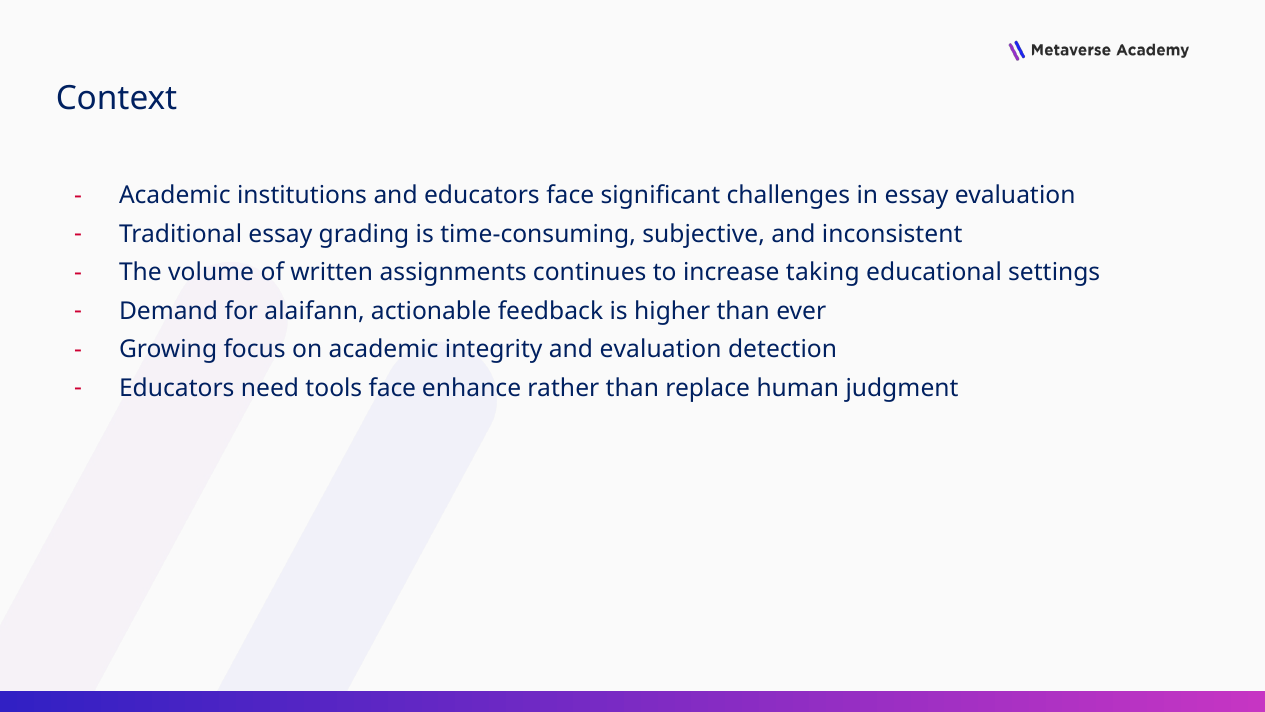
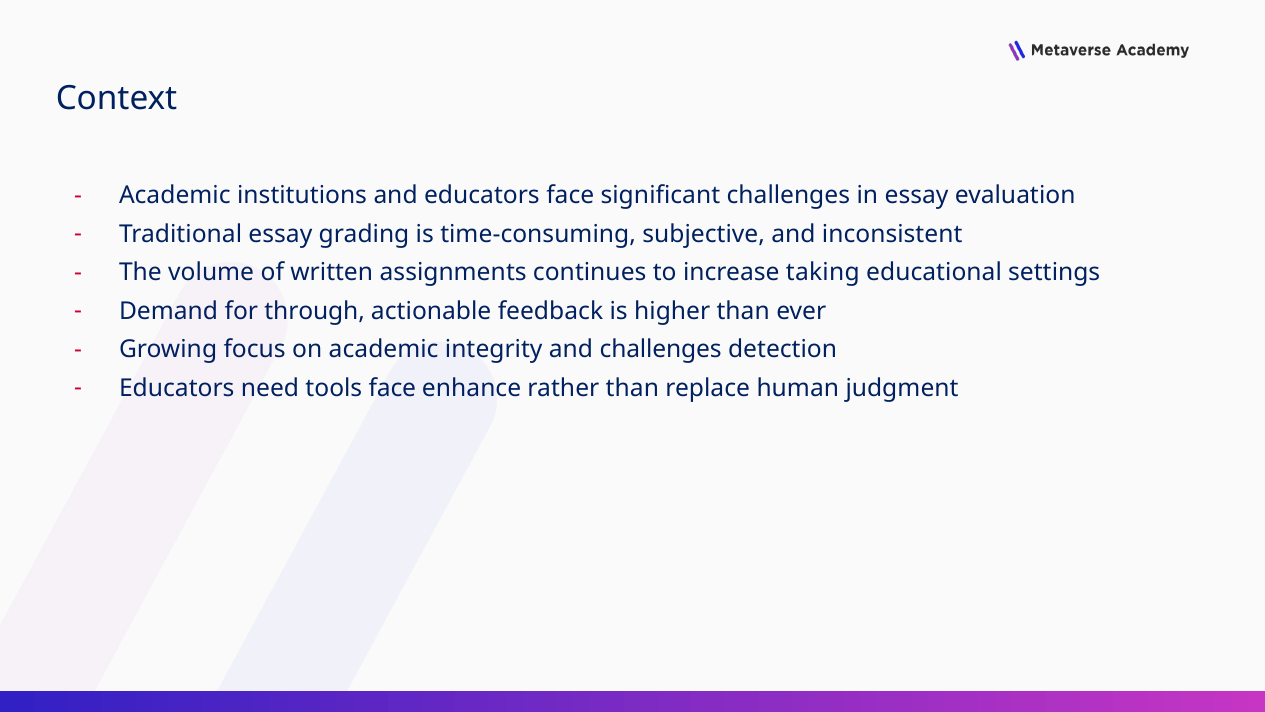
alaifann: alaifann -> through (315, 311)
and evaluation: evaluation -> challenges (661, 349)
